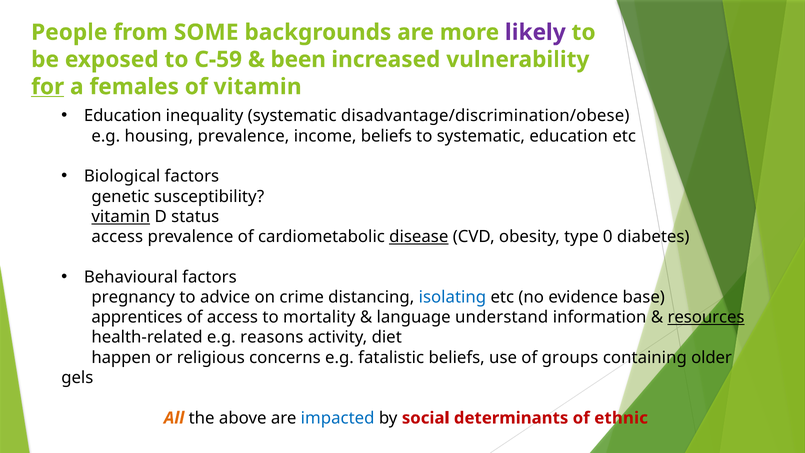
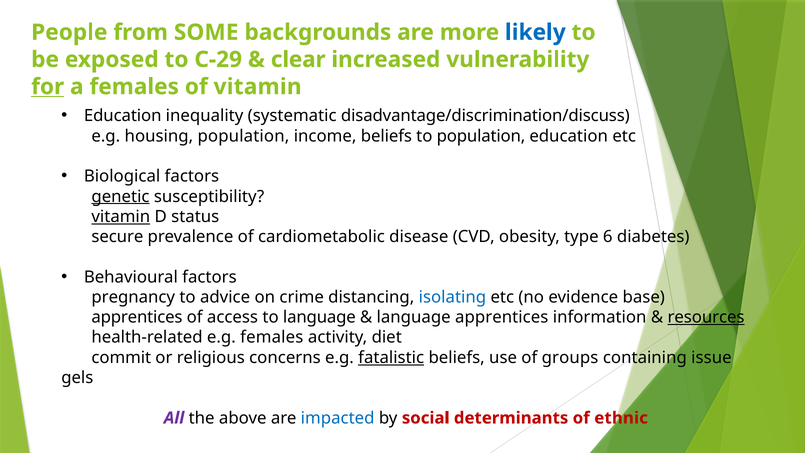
likely colour: purple -> blue (535, 32)
C-59: C-59 -> C-29 (218, 60)
been: been -> clear (298, 60)
disadvantage/discrimination/obese: disadvantage/discrimination/obese -> disadvantage/discrimination/discuss (485, 116)
housing prevalence: prevalence -> population (243, 136)
to systematic: systematic -> population (481, 136)
genetic underline: none -> present (120, 196)
access: access -> secure (117, 237)
disease underline: present -> none (419, 237)
0: 0 -> 6 (608, 237)
to mortality: mortality -> language (319, 317)
language understand: understand -> apprentices (502, 317)
e.g reasons: reasons -> females (272, 337)
happen: happen -> commit (121, 357)
fatalistic underline: none -> present (391, 357)
older: older -> issue (711, 357)
All colour: orange -> purple (174, 418)
